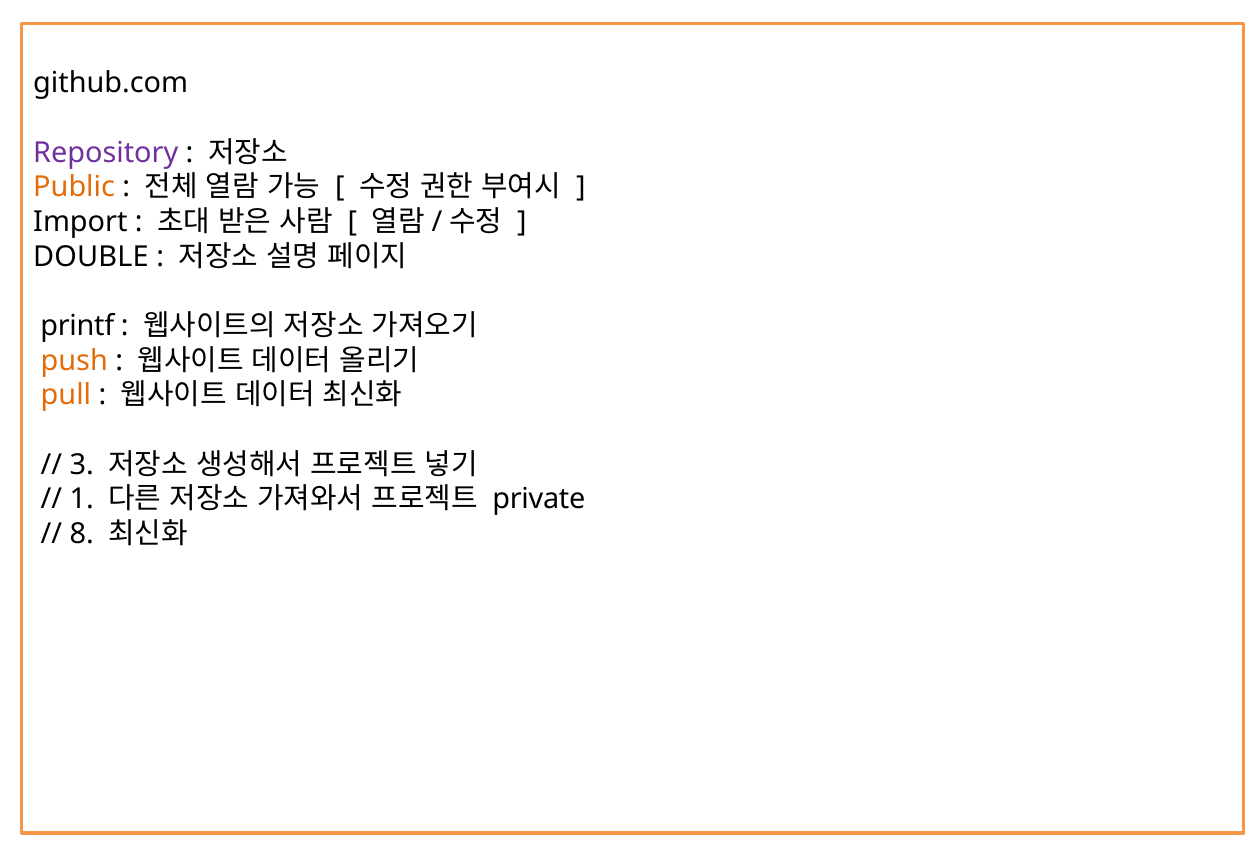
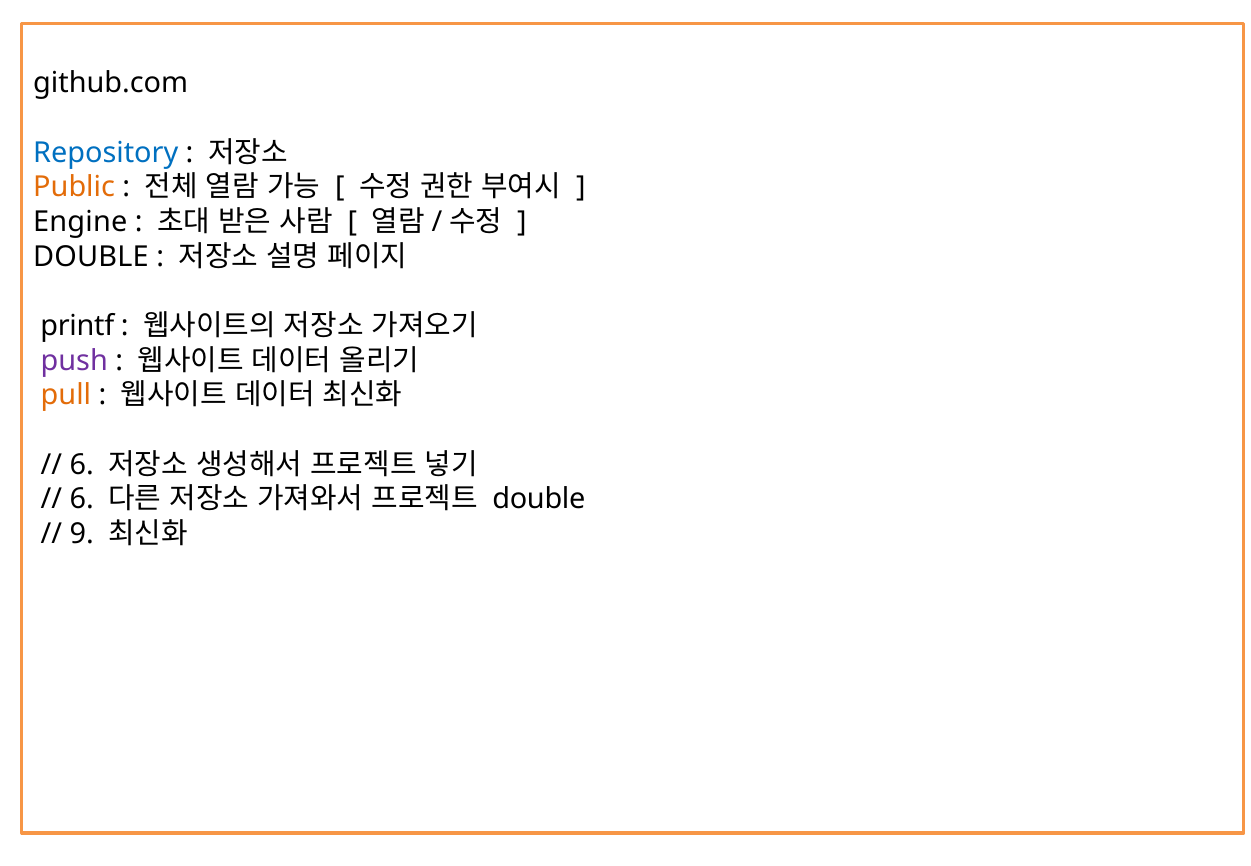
Repository colour: purple -> blue (106, 153)
Import: Import -> Engine (80, 222)
push colour: orange -> purple (74, 361)
3: 3 -> 6 (82, 465)
1: 1 -> 6 (82, 499)
private: private -> double (539, 499)
8: 8 -> 9 (82, 534)
